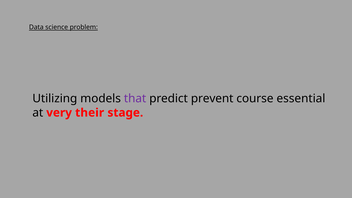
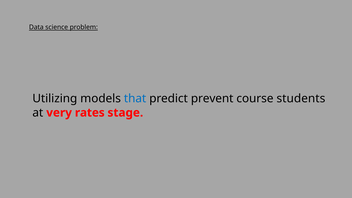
that colour: purple -> blue (135, 99)
essential: essential -> students (301, 99)
their: their -> rates (90, 113)
